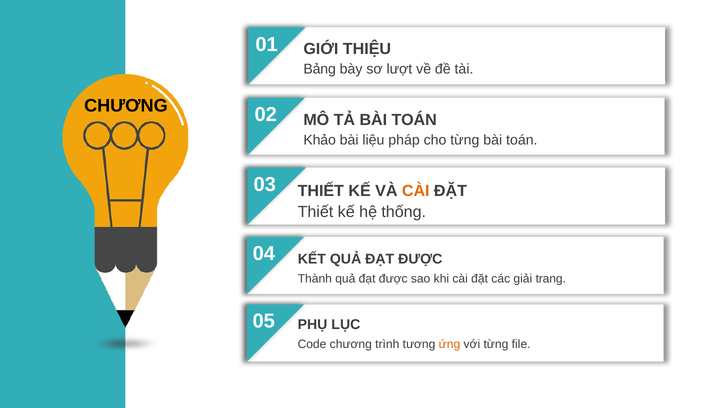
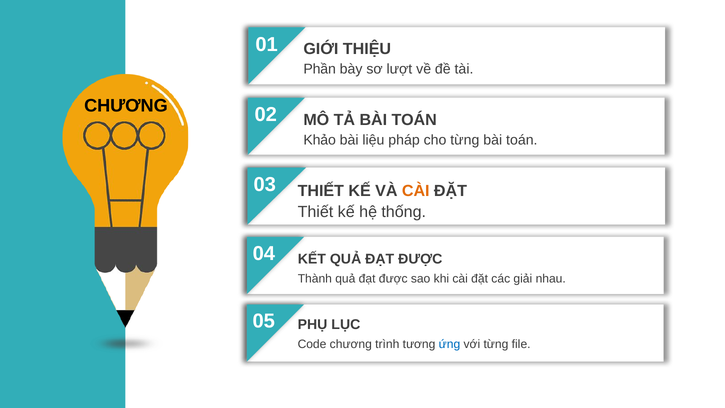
Bảng: Bảng -> Phần (320, 69)
trang: trang -> nhau (551, 279)
ứng colour: orange -> blue (449, 344)
